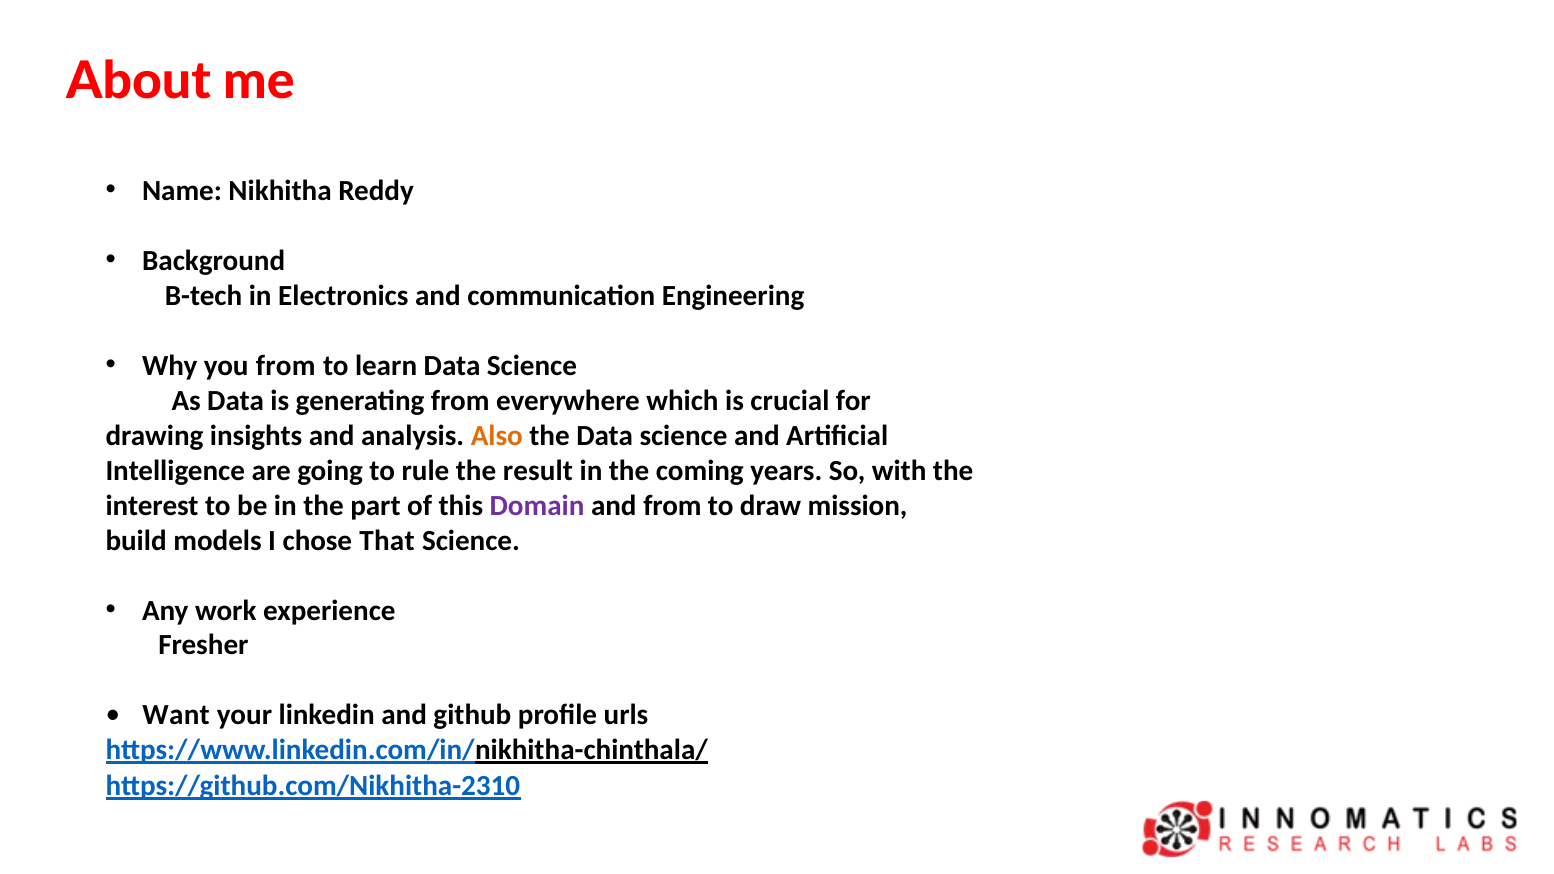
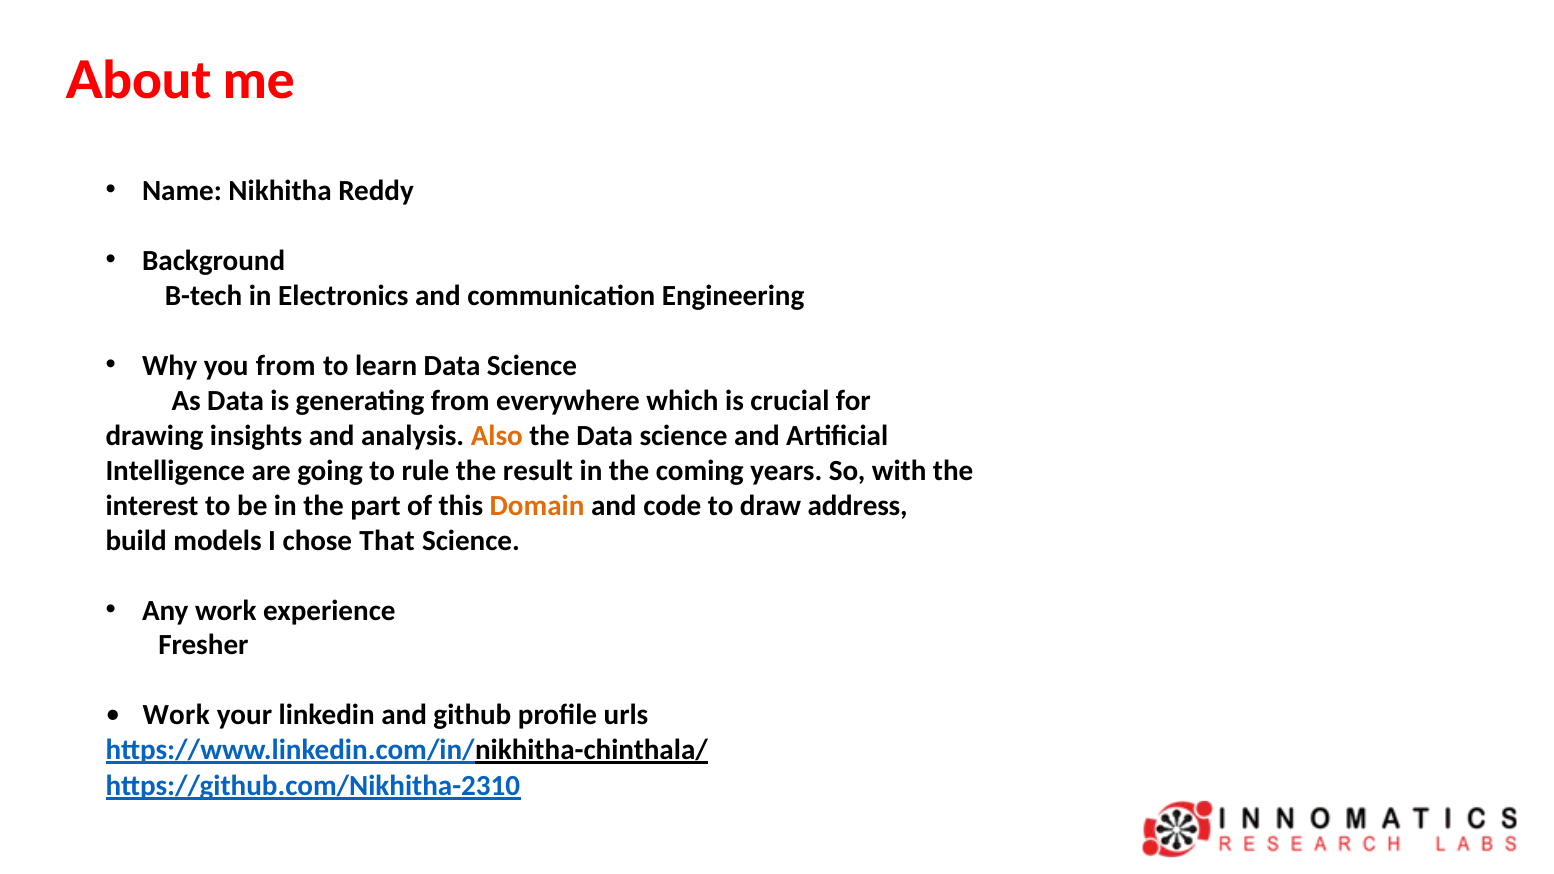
Domain colour: purple -> orange (537, 506)
and from: from -> code (672, 506)
mission: mission -> address (858, 506)
Want: Want -> Work (176, 715)
